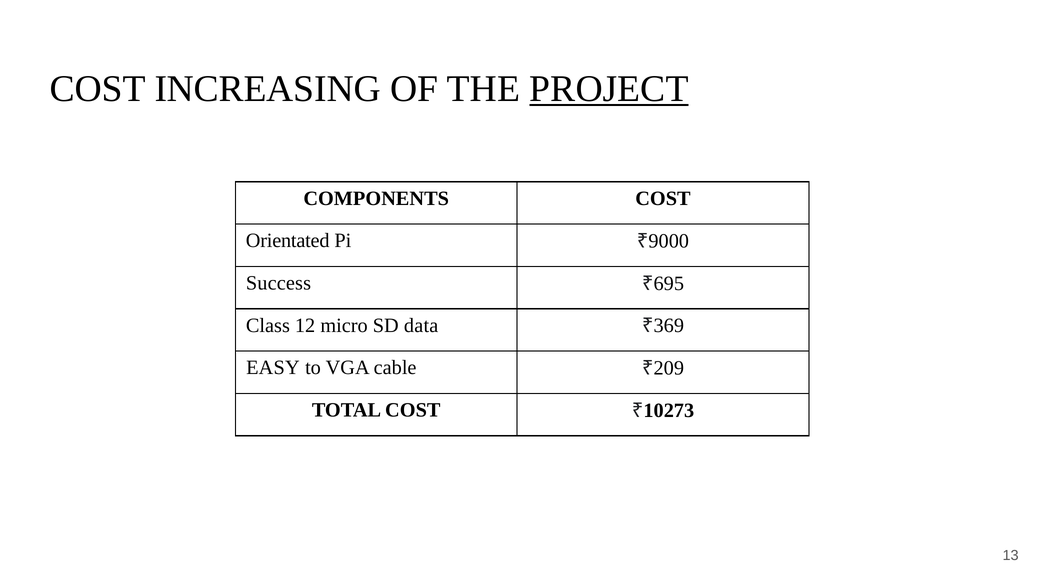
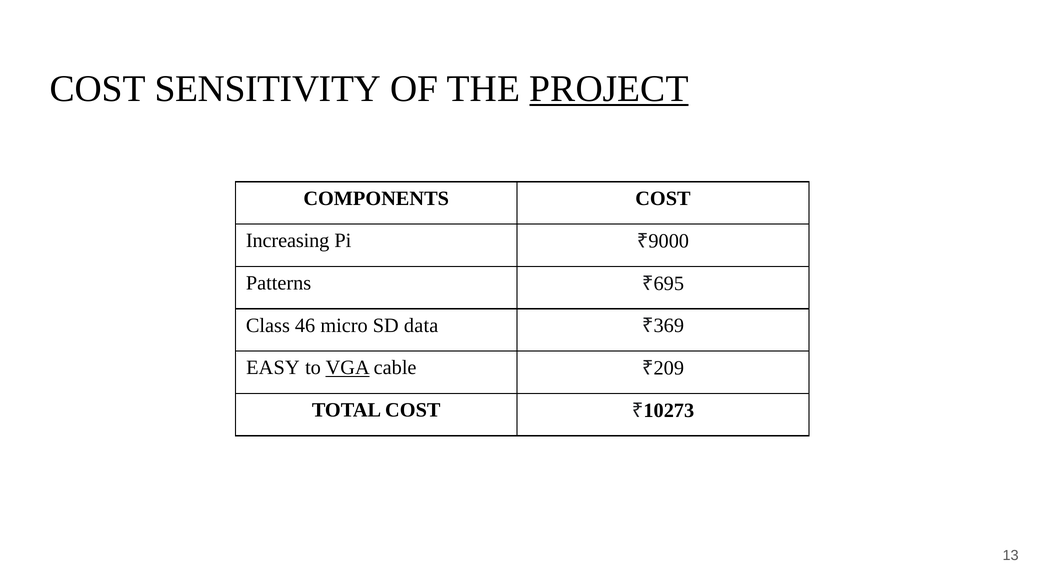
INCREASING: INCREASING -> SENSITIVITY (268, 89)
Orientated: Orientated -> Increasing (288, 241)
Success: Success -> Patterns (279, 283)
12: 12 -> 46 (305, 325)
VGA underline: none -> present (348, 367)
